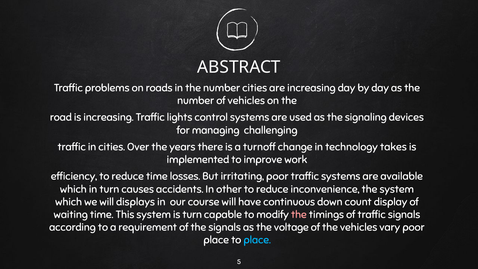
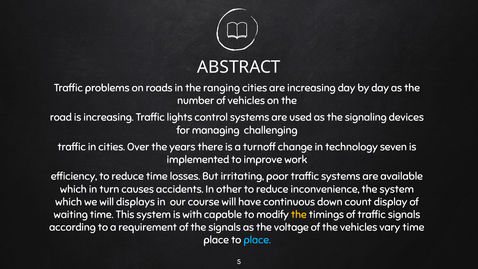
in the number: number -> ranging (222, 88)
takes: takes -> seven (393, 147)
is turn: turn -> with (192, 215)
the colour: pink -> yellow (299, 215)
vary poor: poor -> time (413, 227)
